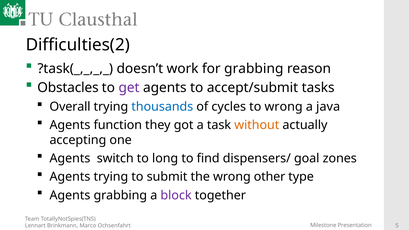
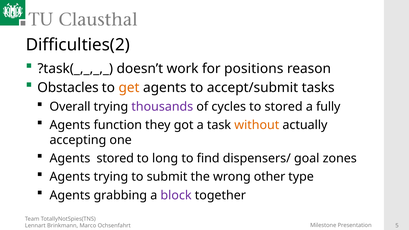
for grabbing: grabbing -> positions (254, 69)
get colour: purple -> orange (129, 88)
thousands colour: blue -> purple (162, 107)
to wrong: wrong -> stored (284, 107)
java: java -> fully (328, 107)
Agents switch: switch -> stored (115, 158)
